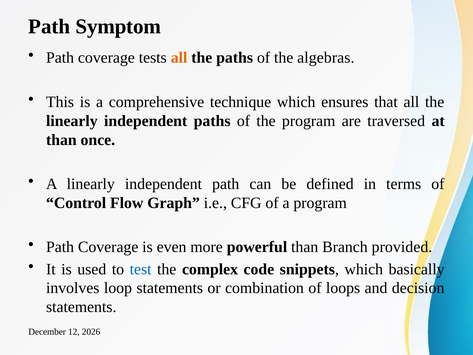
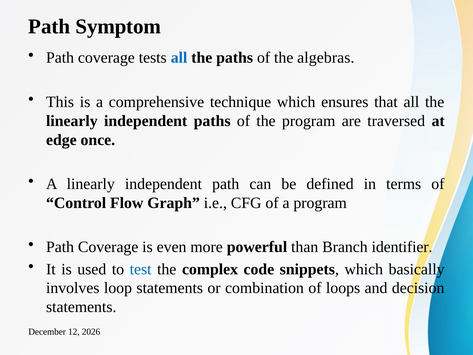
all colour: orange -> blue (179, 58)
than: than -> edge (61, 140)
provided: provided -> identifier (402, 247)
